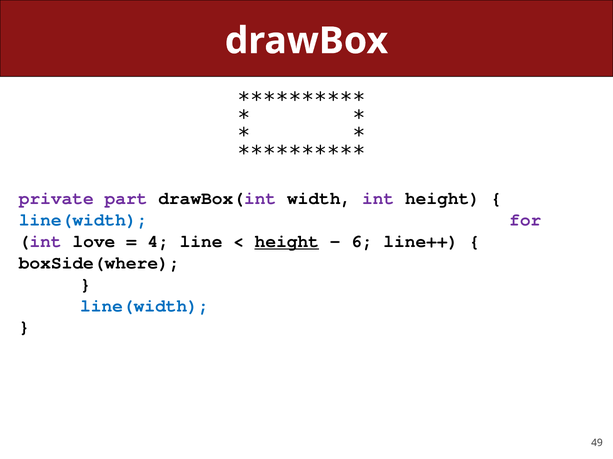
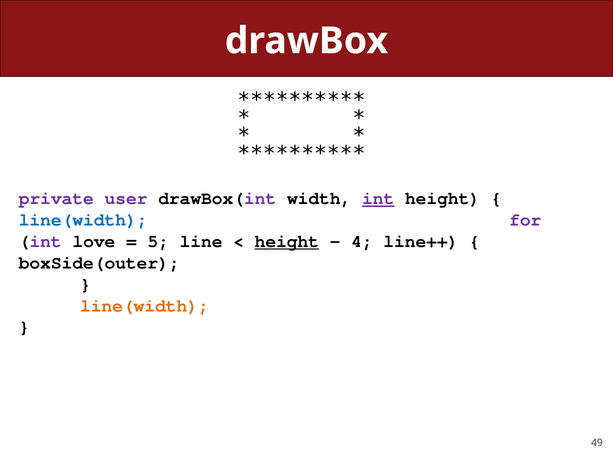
part: part -> user (126, 199)
int underline: none -> present (378, 199)
4: 4 -> 5 (158, 242)
6: 6 -> 4 (362, 242)
boxSide(where: boxSide(where -> boxSide(outer (99, 263)
line(width colour: blue -> orange (144, 306)
